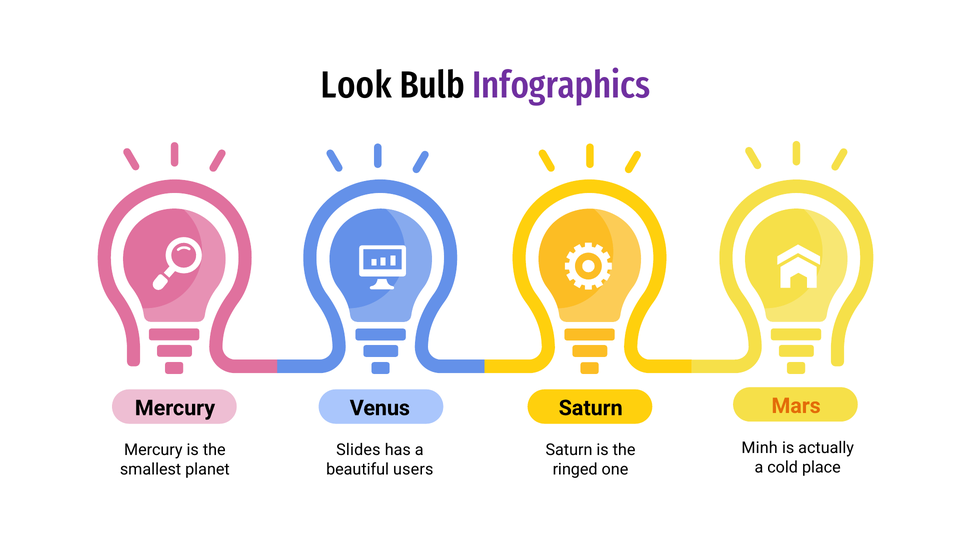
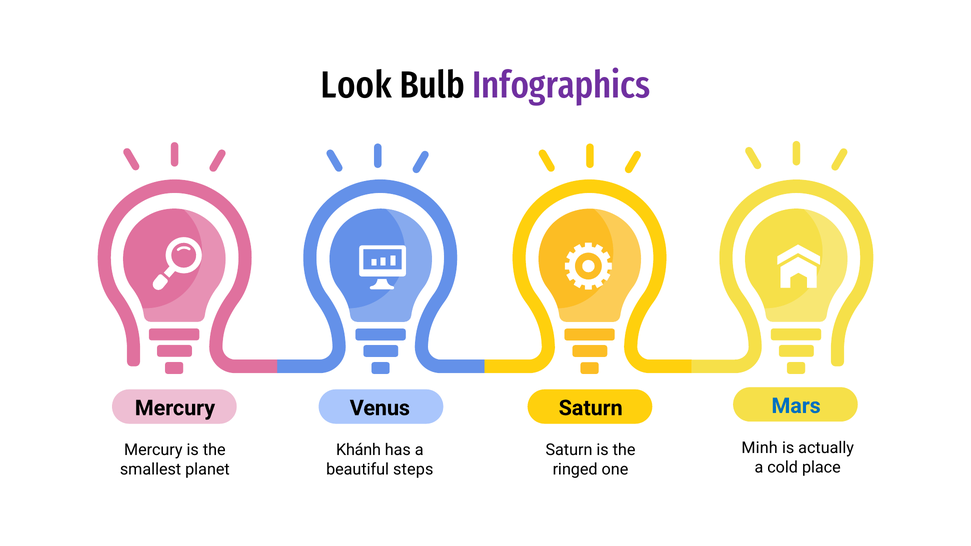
Mars colour: orange -> blue (796, 406)
Slides: Slides -> Khánh (359, 450)
users: users -> steps (413, 470)
